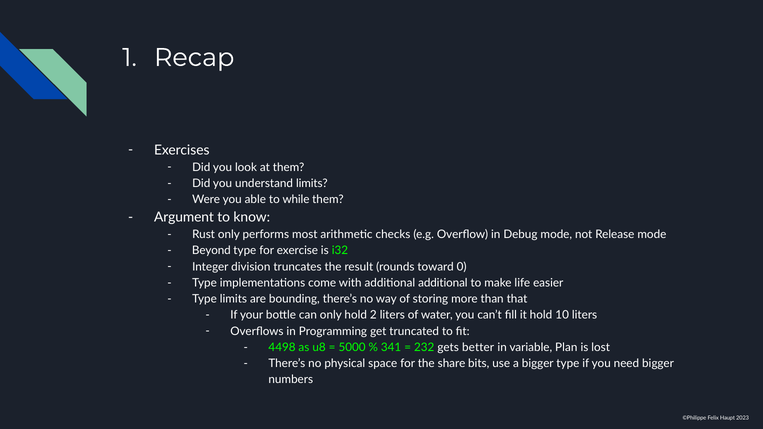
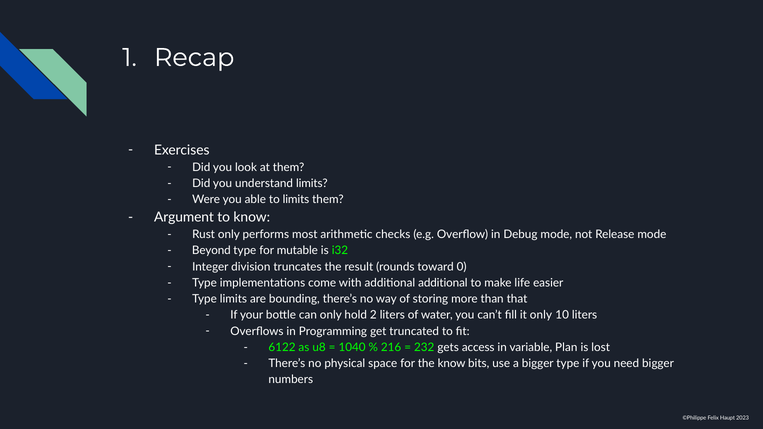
to while: while -> limits (296, 200)
exercise: exercise -> mutable (297, 251)
it hold: hold -> only (541, 315)
4498: 4498 -> 6122 (282, 348)
5000: 5000 -> 1040 (352, 348)
341: 341 -> 216 (391, 348)
better: better -> access (478, 348)
the share: share -> know (452, 364)
